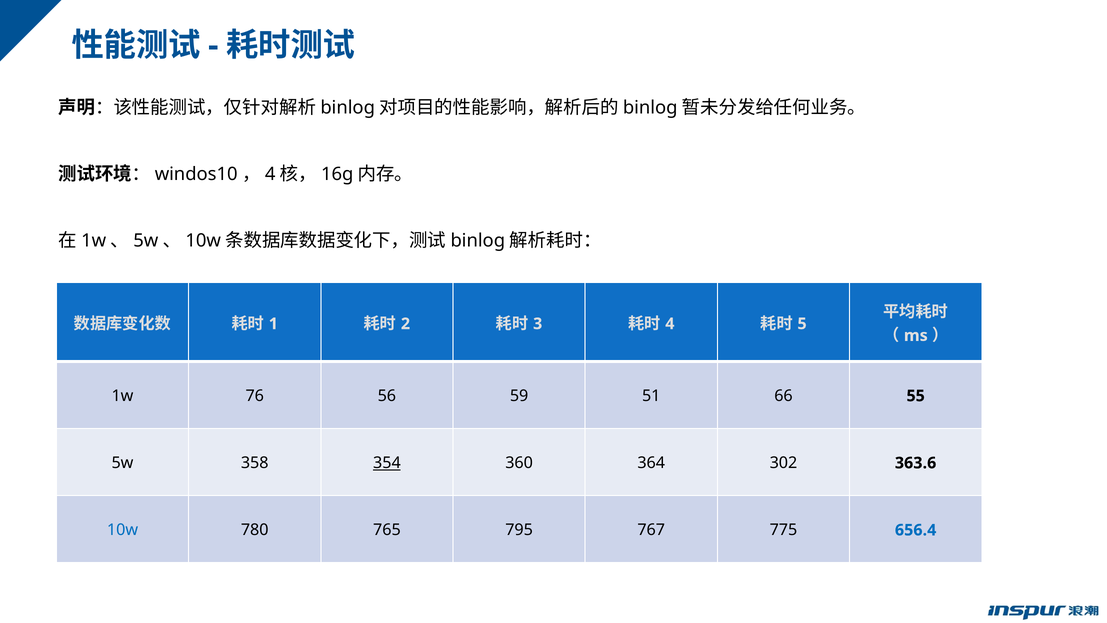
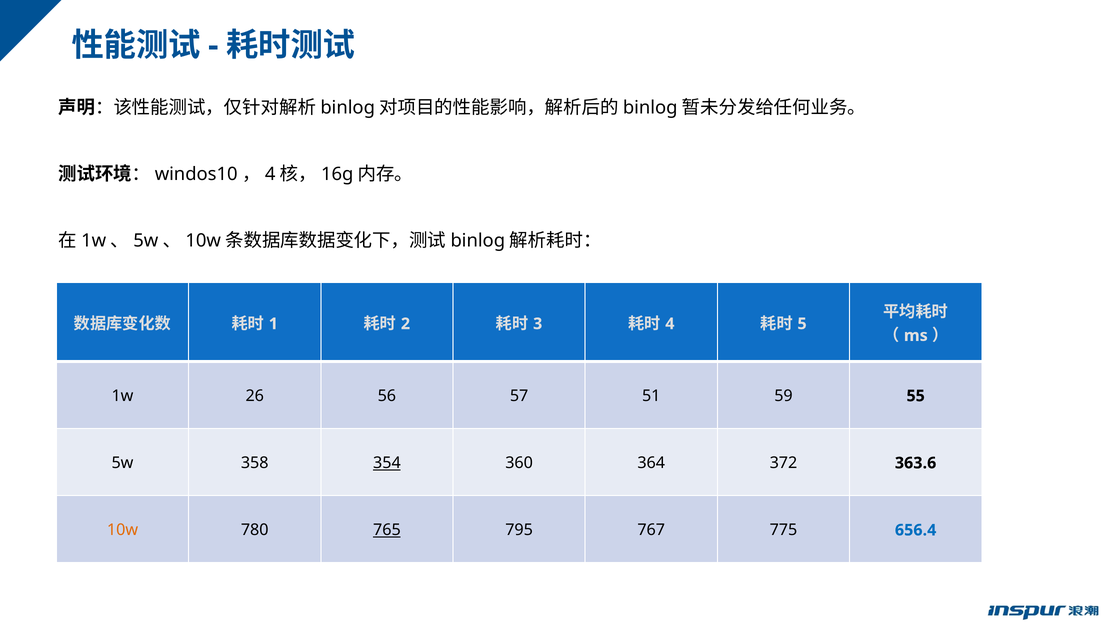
76: 76 -> 26 (255, 396)
59: 59 -> 57 (519, 396)
66: 66 -> 59 (783, 396)
302: 302 -> 372 (783, 463)
10w colour: blue -> orange (123, 530)
765 underline: none -> present (387, 530)
